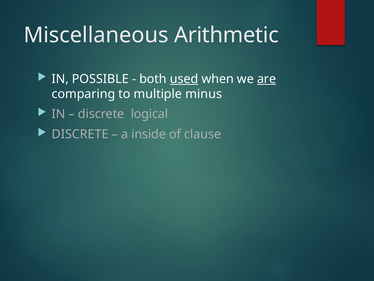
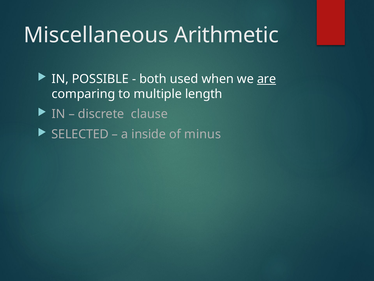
used underline: present -> none (184, 79)
minus: minus -> length (204, 94)
logical: logical -> clause (149, 114)
DISCRETE: DISCRETE -> SELECTED (80, 134)
clause: clause -> minus (203, 134)
